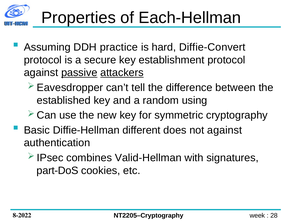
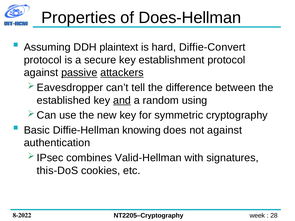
Each-Hellman: Each-Hellman -> Does-Hellman (190, 18)
practice: practice -> plaintext (119, 47)
and underline: none -> present (122, 100)
different: different -> knowing (142, 130)
part-DoS: part-DoS -> this-DoS (57, 171)
